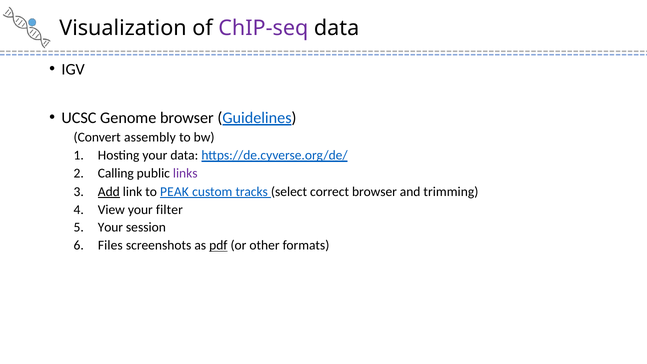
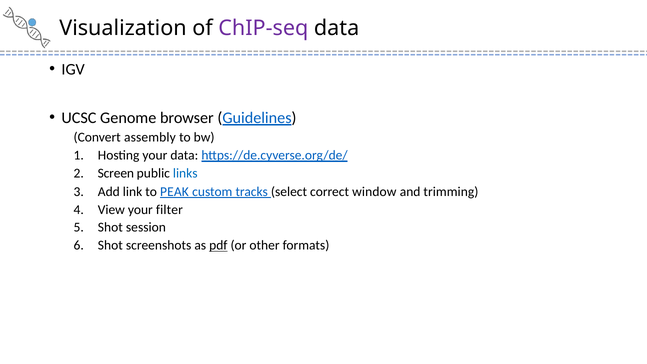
Calling: Calling -> Screen (116, 173)
links colour: purple -> blue (185, 173)
Add underline: present -> none (109, 192)
correct browser: browser -> window (374, 192)
Your: Your -> Shot (110, 227)
Files: Files -> Shot (110, 245)
